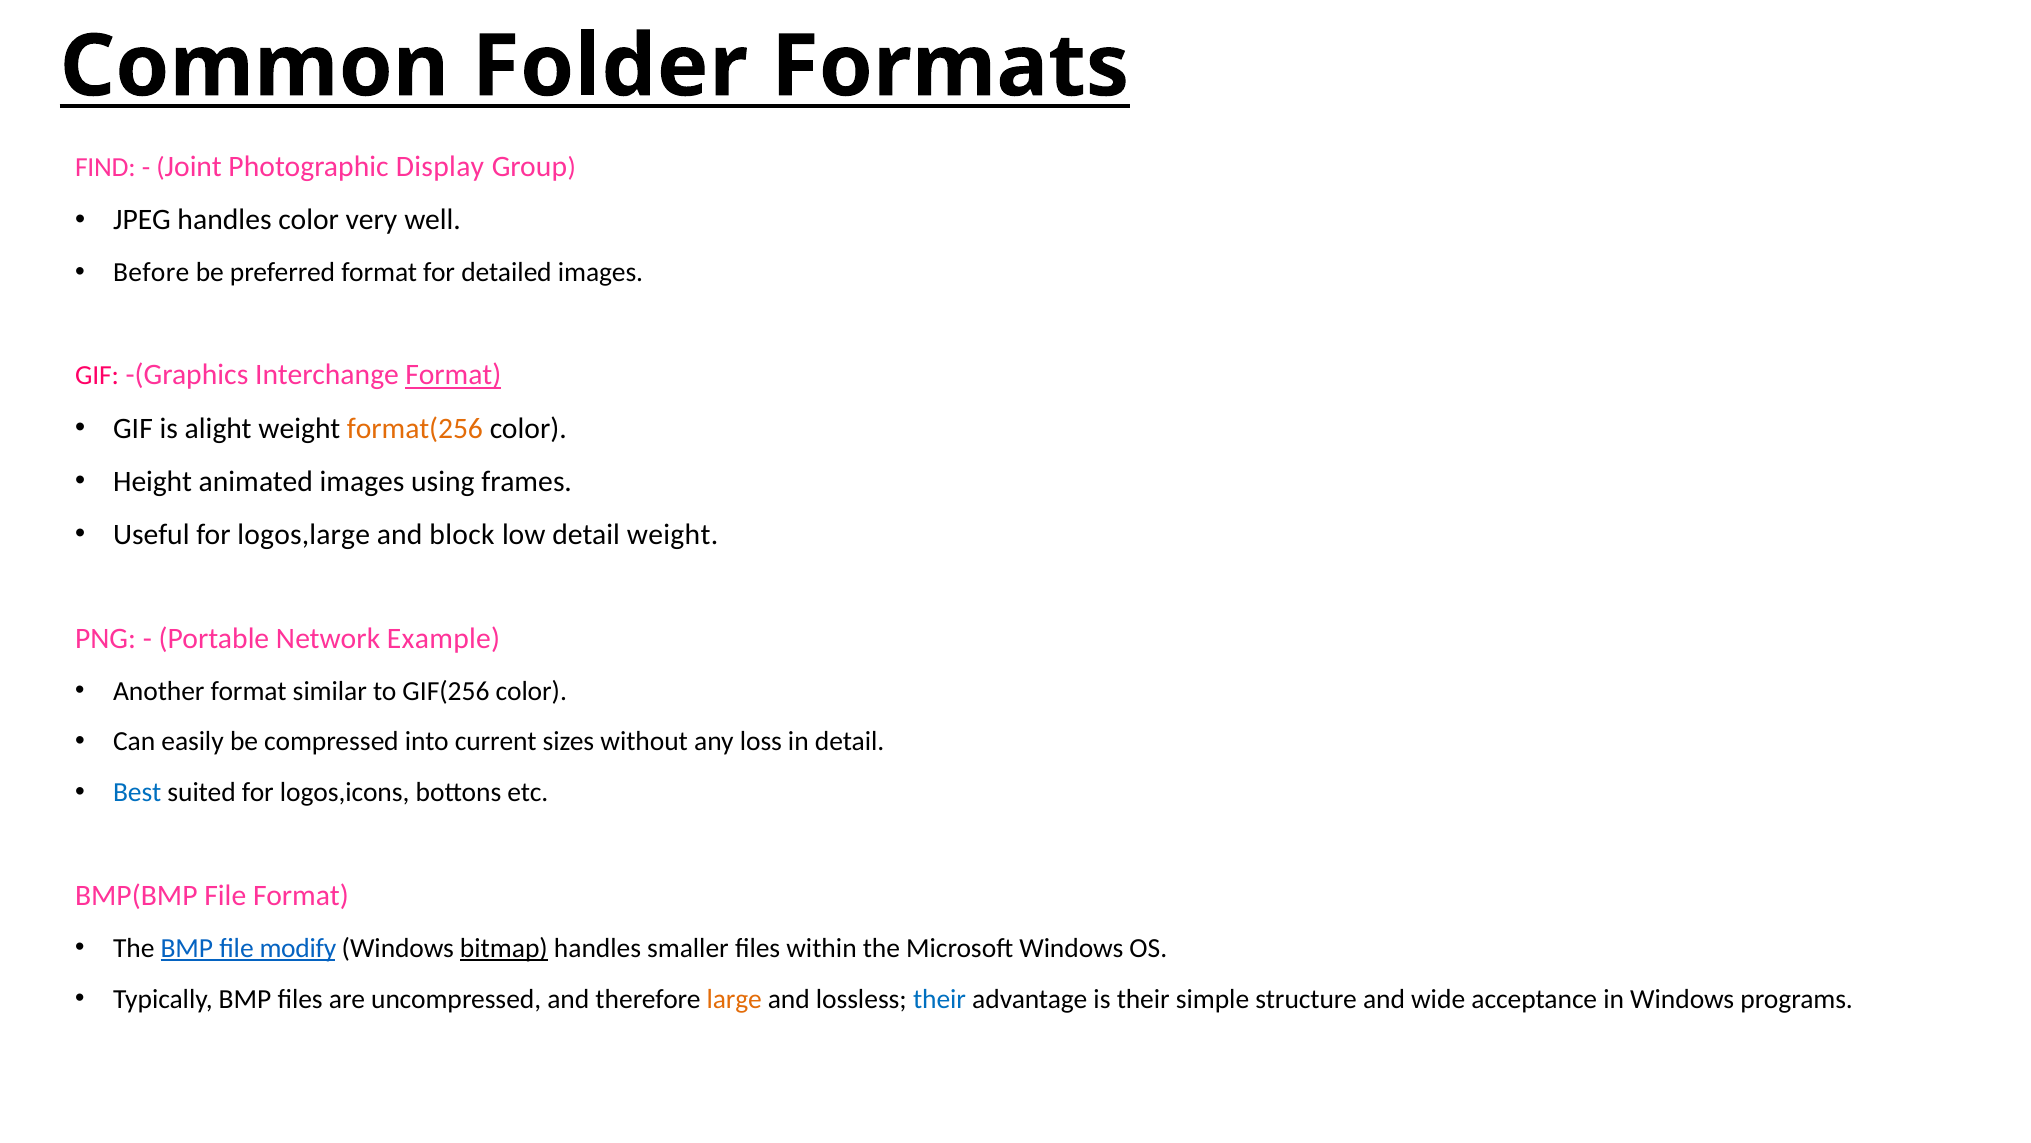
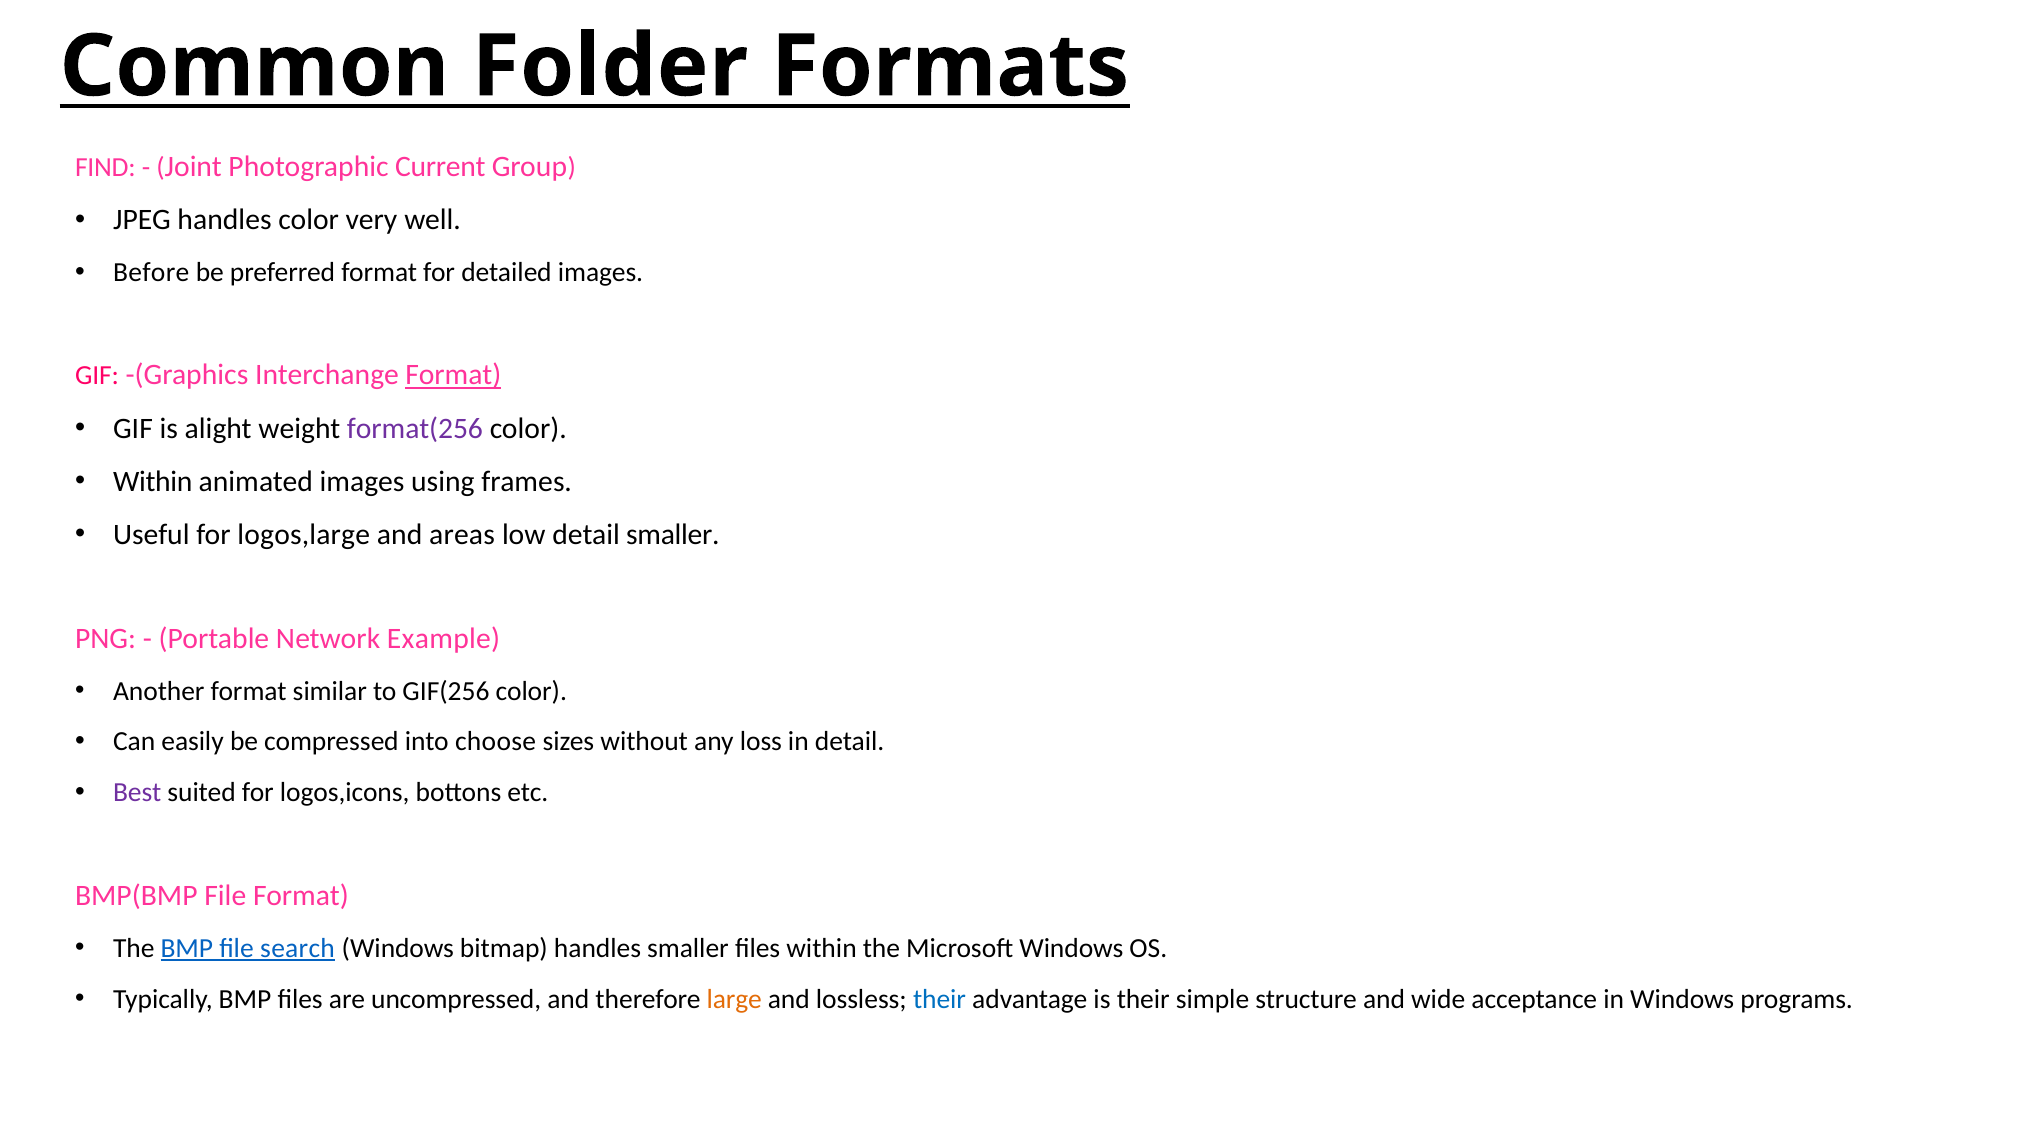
Display: Display -> Current (440, 167)
format(256 colour: orange -> purple (415, 428)
Height: Height -> Within (153, 481)
block: block -> areas (462, 534)
detail weight: weight -> smaller (673, 534)
current: current -> choose (496, 741)
Best colour: blue -> purple (137, 792)
modify: modify -> search (298, 948)
bitmap underline: present -> none (504, 948)
